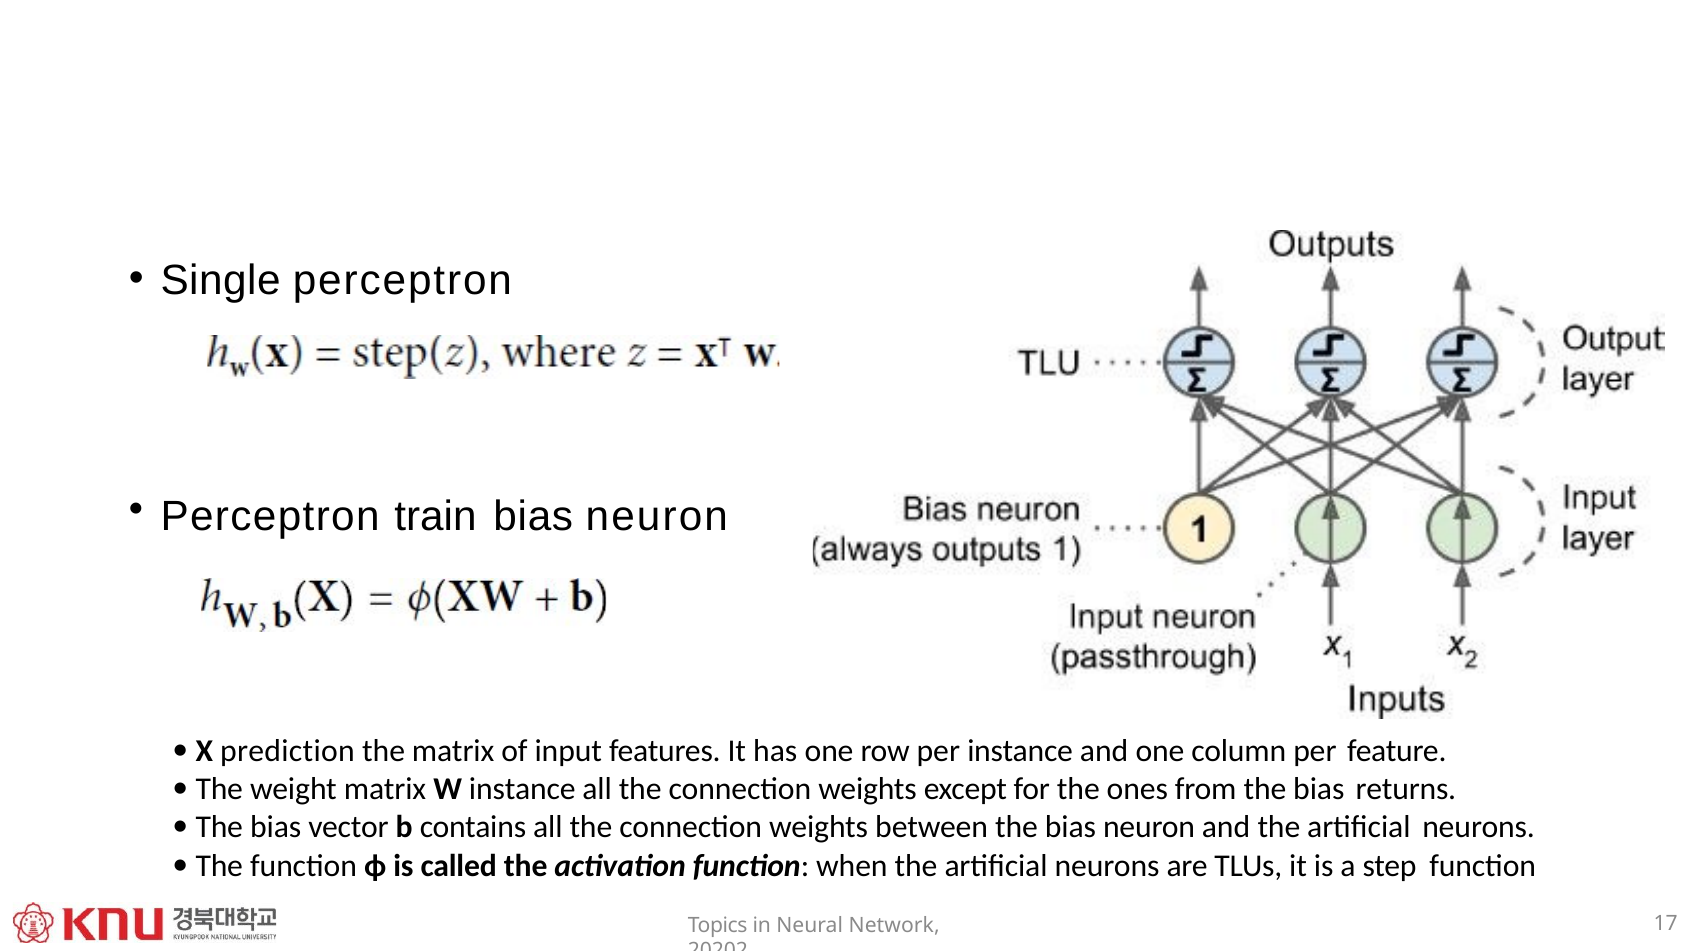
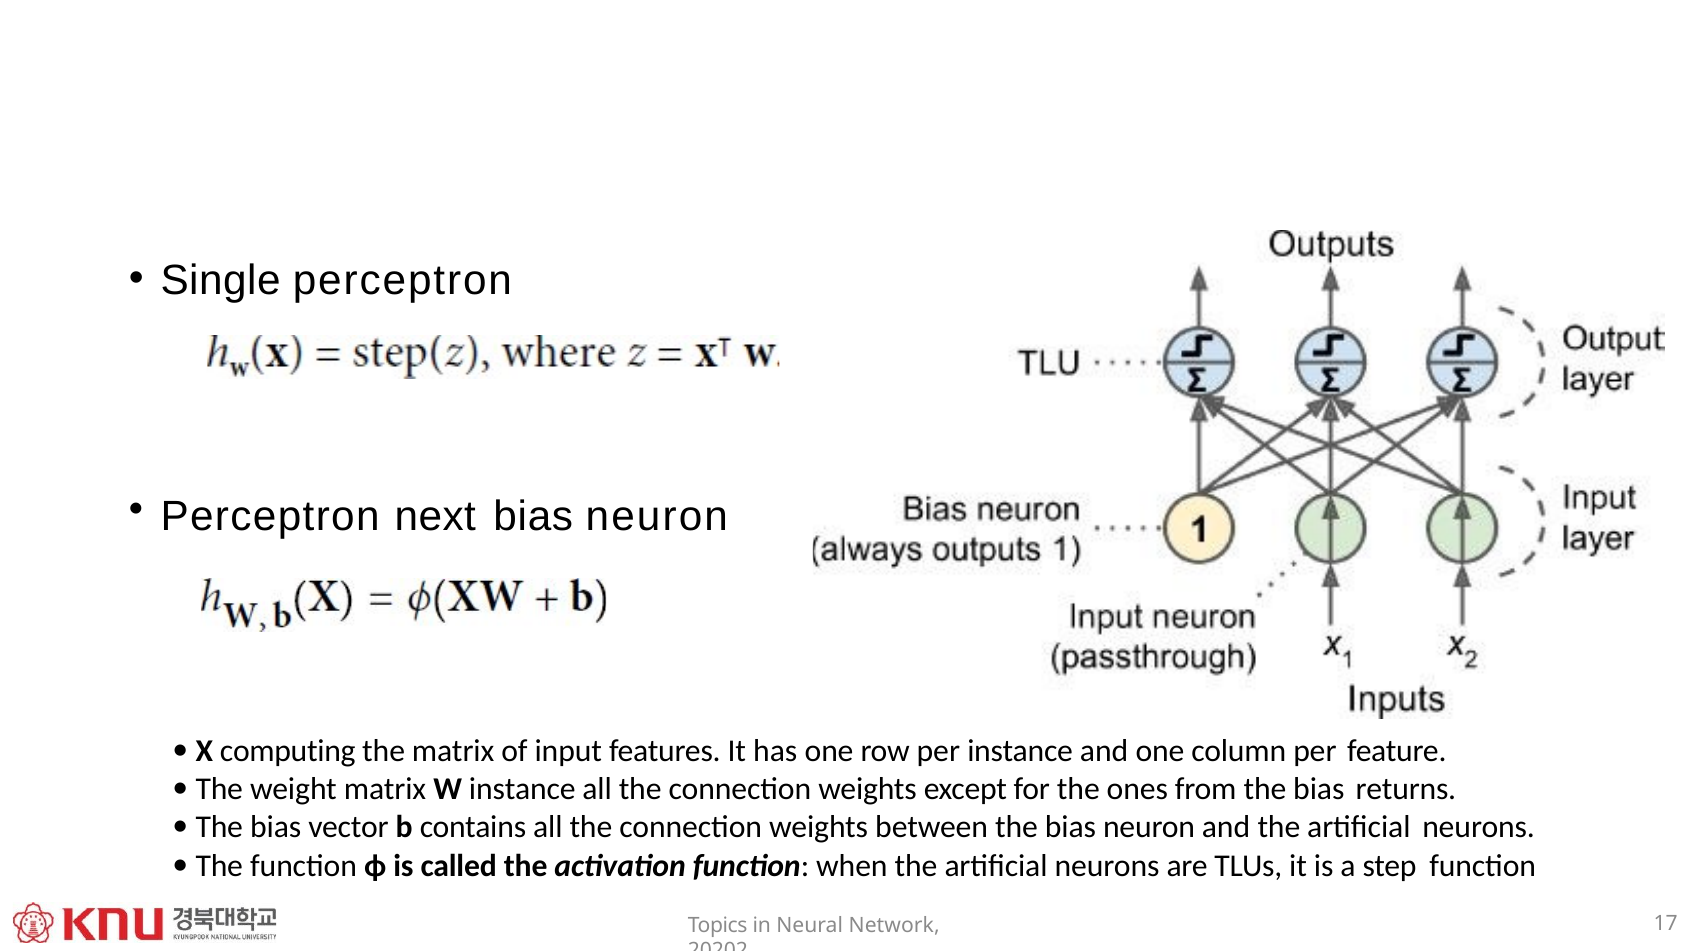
train: train -> next (435, 517)
prediction: prediction -> computing (288, 751)
